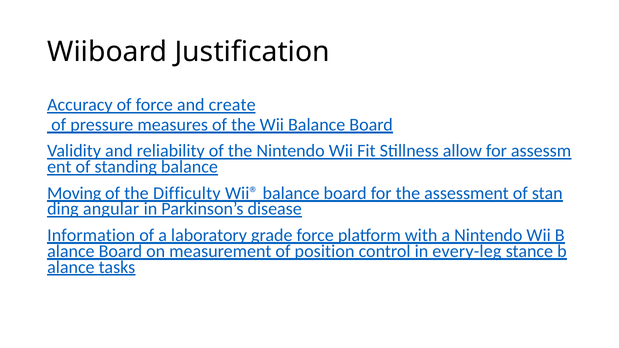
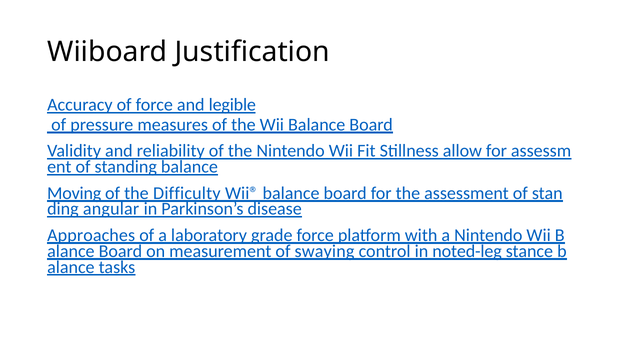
create: create -> legible (232, 105)
Information: Information -> Approaches (91, 235)
position: position -> swaying (324, 251)
every-leg: every-leg -> noted-leg (467, 251)
